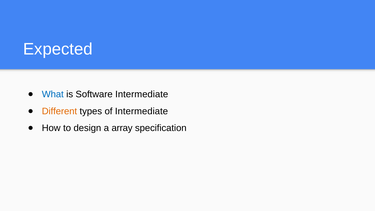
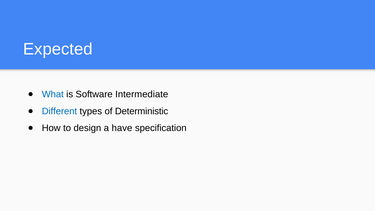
Different colour: orange -> blue (59, 111)
of Intermediate: Intermediate -> Deterministic (142, 111)
array: array -> have (122, 128)
